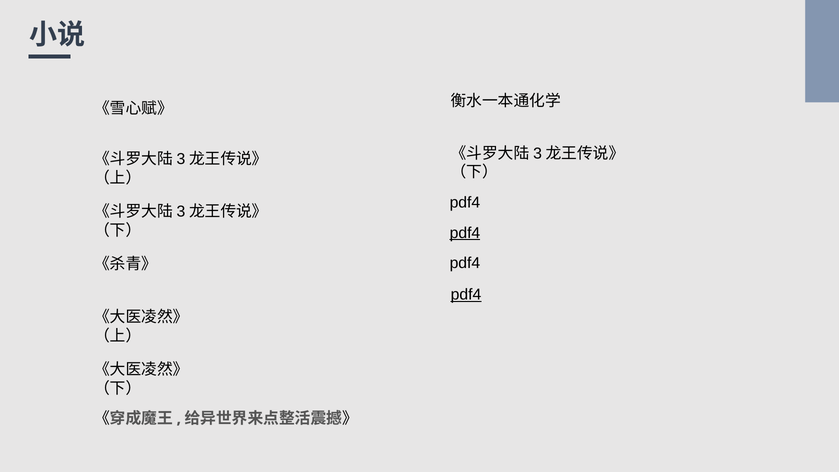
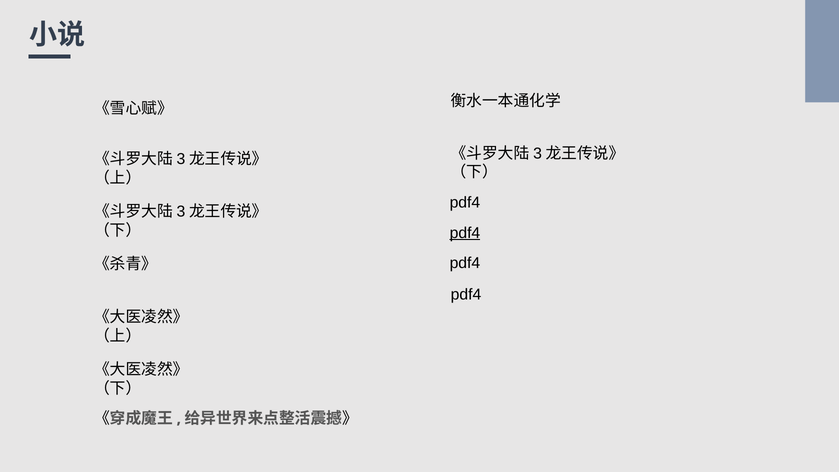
pdf4 underline: present -> none (466, 295)
